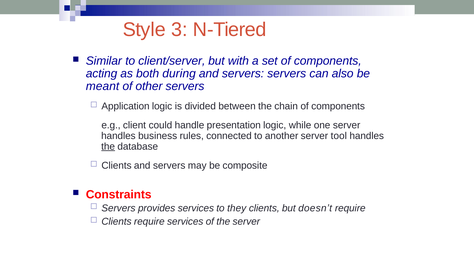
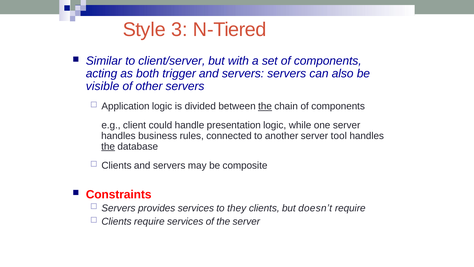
during: during -> trigger (179, 74)
meant: meant -> visible (103, 86)
the underline: none -> present (265, 106)
